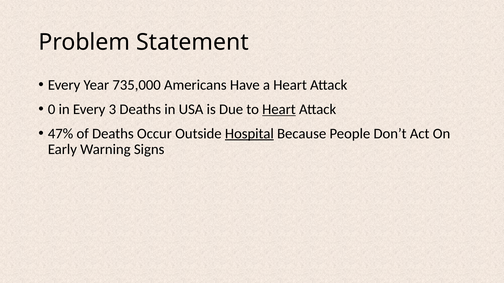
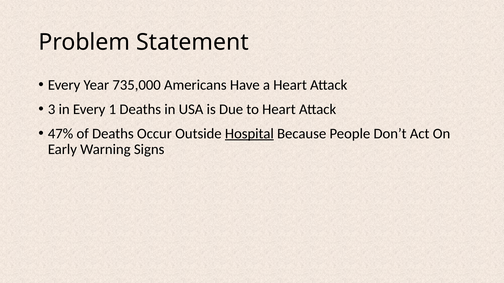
0: 0 -> 3 (52, 109)
3: 3 -> 1 (112, 109)
Heart underline: present -> none (279, 109)
